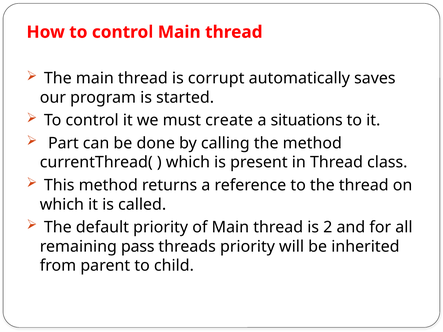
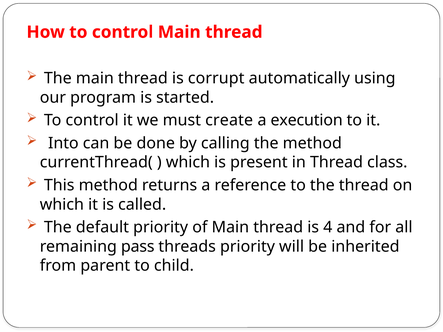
saves: saves -> using (375, 78)
situations: situations -> execution (307, 120)
Part: Part -> Into (63, 143)
2: 2 -> 4 (328, 227)
